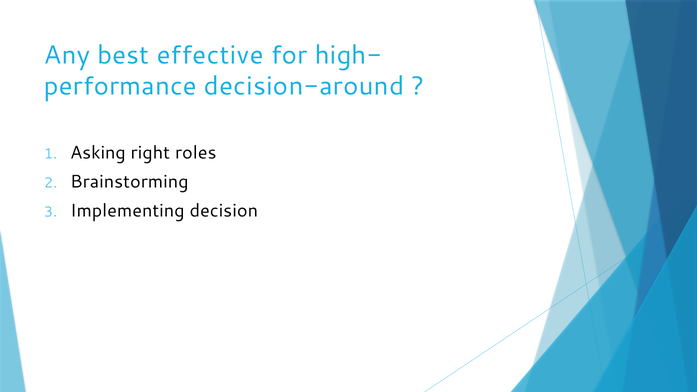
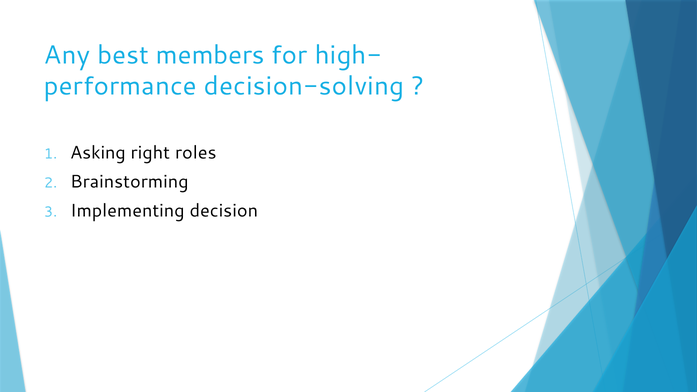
effective: effective -> members (210, 55)
decision-around: decision-around -> decision-solving (304, 86)
